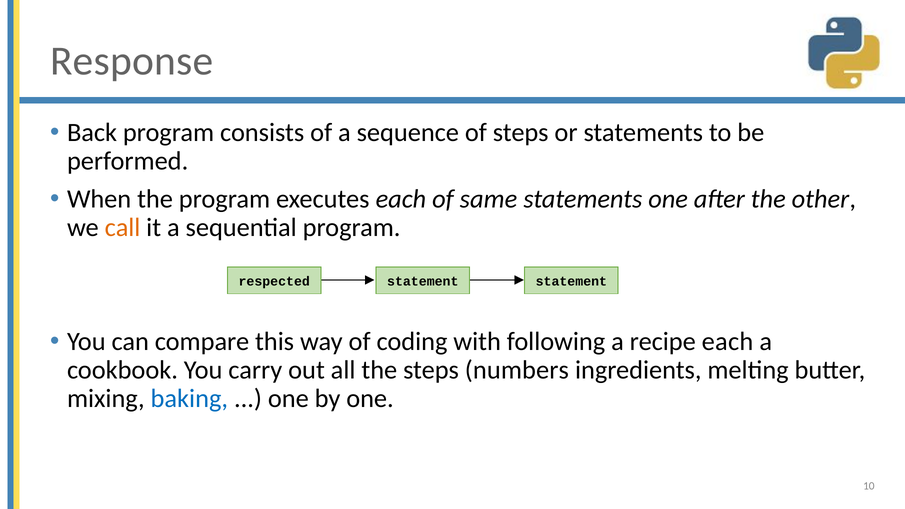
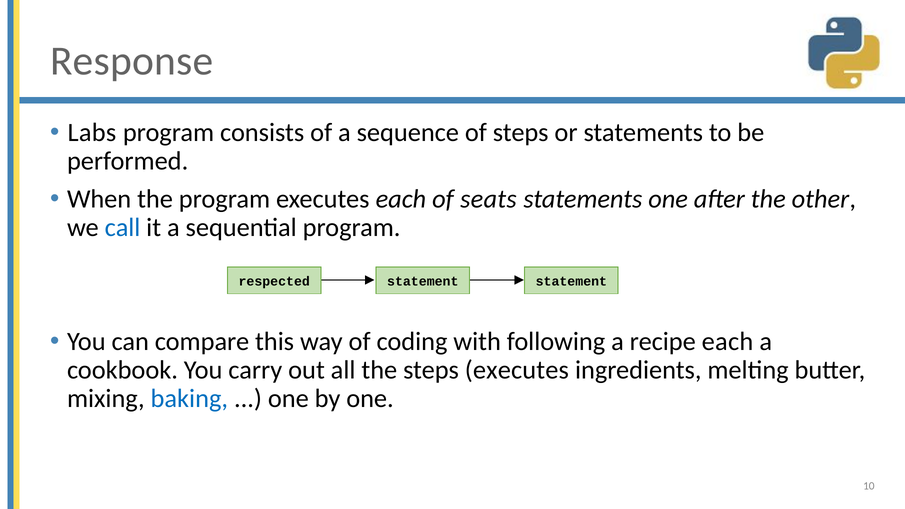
Back: Back -> Labs (92, 133)
same: same -> seats (488, 199)
call colour: orange -> blue (123, 228)
steps numbers: numbers -> executes (517, 370)
